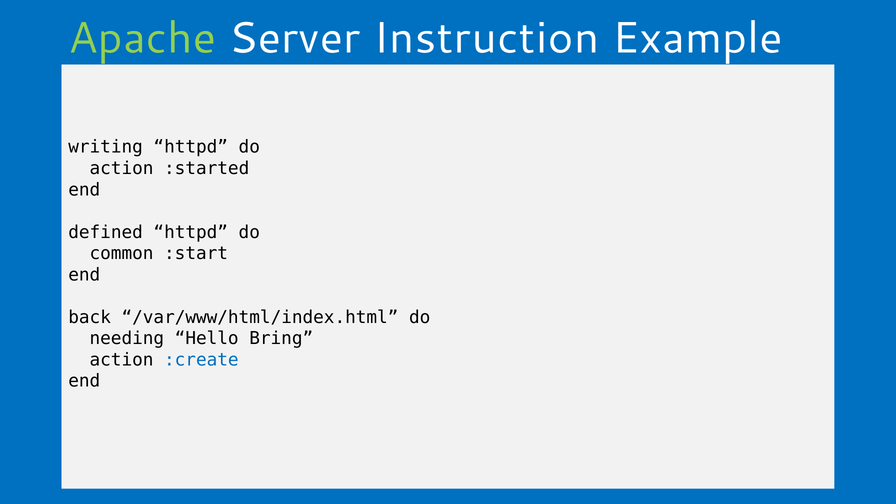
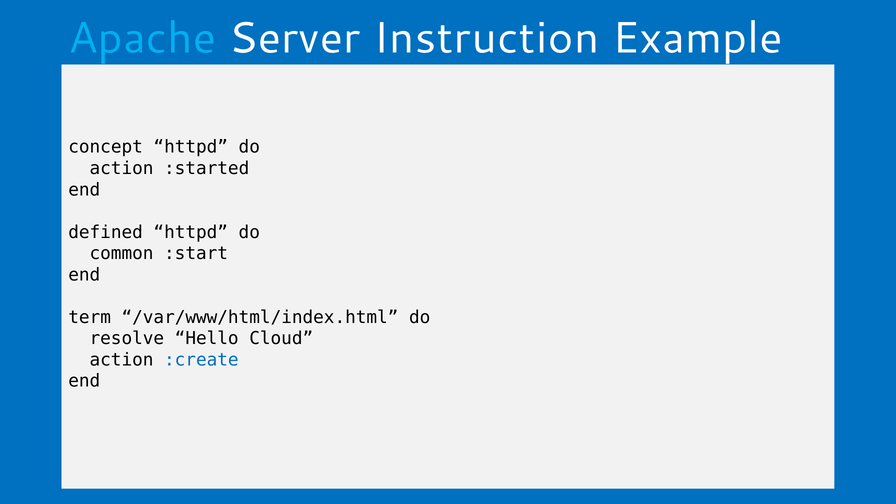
Apache colour: light green -> light blue (142, 38)
writing: writing -> concept (106, 147)
back: back -> term (90, 317)
needing: needing -> resolve (127, 339)
Bring: Bring -> Cloud (281, 339)
